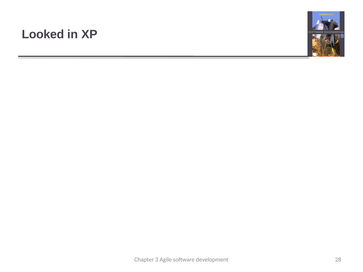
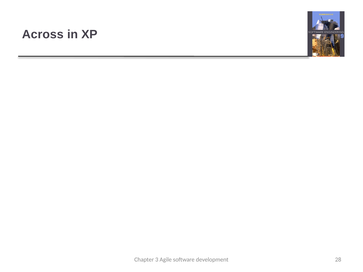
Looked: Looked -> Across (43, 34)
